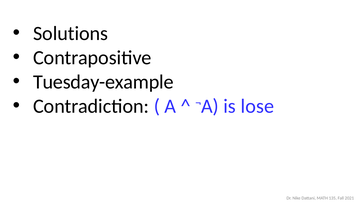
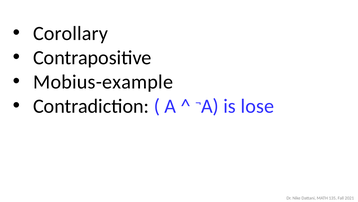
Solutions: Solutions -> Corollary (70, 33)
Tuesday-example: Tuesday-example -> Mobius-example (103, 82)
